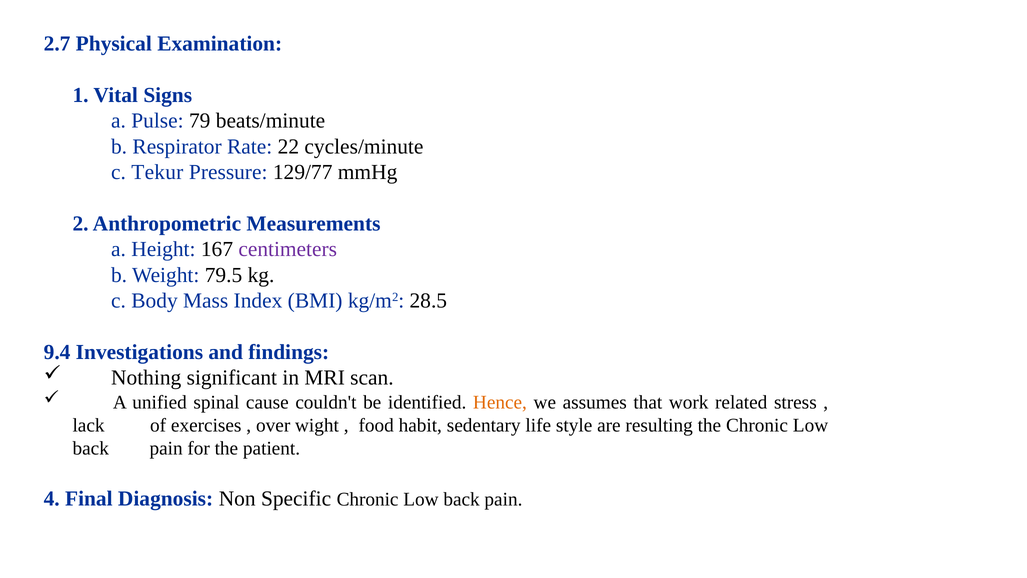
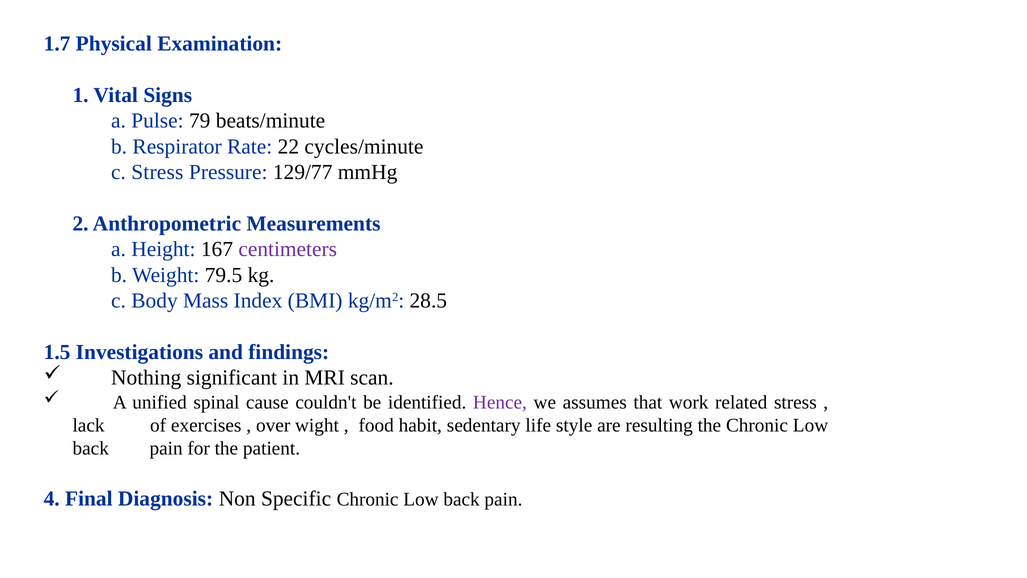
2.7: 2.7 -> 1.7 (57, 44)
c Tekur: Tekur -> Stress (157, 172)
9.4: 9.4 -> 1.5 (57, 352)
Hence colour: orange -> purple (500, 402)
